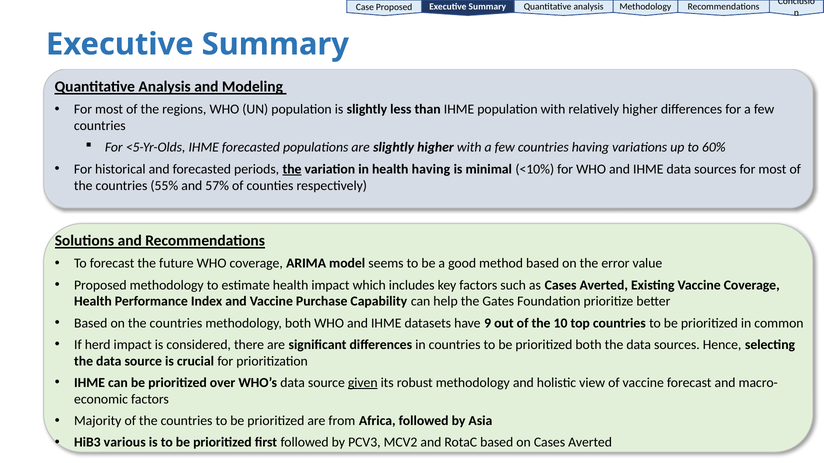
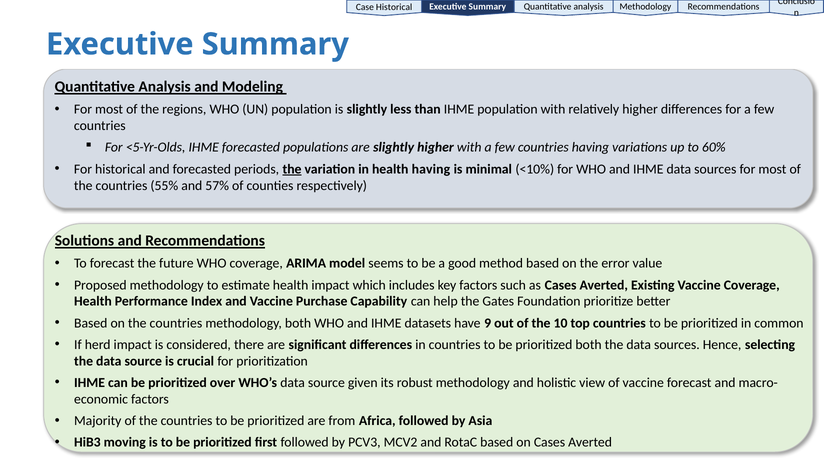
Case Proposed: Proposed -> Historical (394, 7)
given underline: present -> none (363, 383)
various: various -> moving (125, 443)
